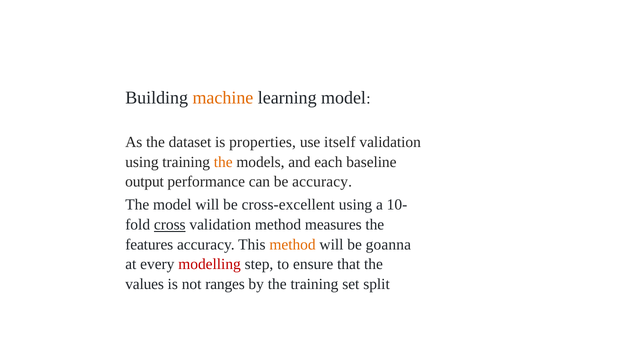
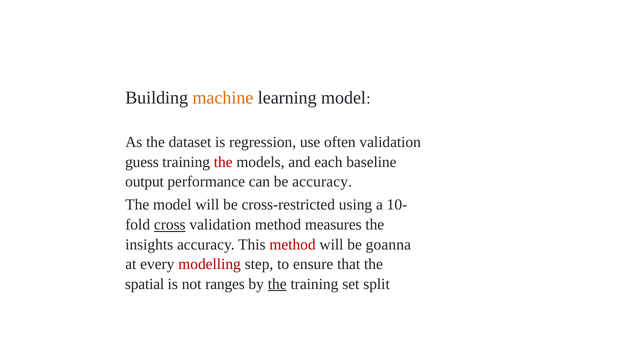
properties: properties -> regression (263, 142)
itself: itself -> often (340, 142)
using: using -> guess (142, 162)
the colour: orange -> red (223, 162)
cross-excellent: cross-excellent -> cross-restricted (288, 205)
features: features -> insights (149, 245)
method colour: orange -> red (293, 245)
values: values -> spatial (145, 284)
the underline: none -> present (277, 284)
